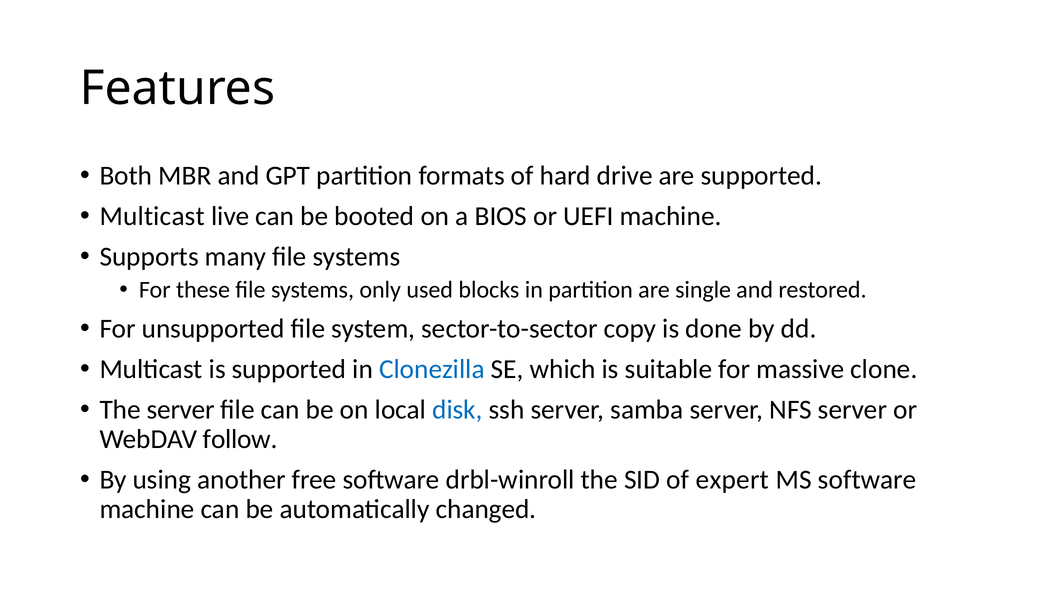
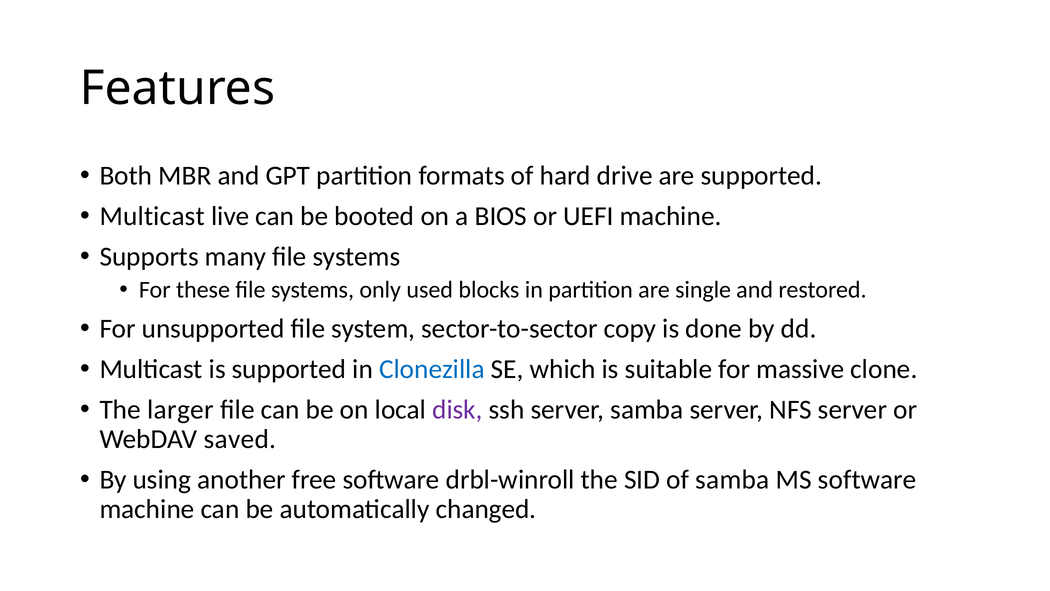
The server: server -> larger (180, 410)
disk colour: blue -> purple (457, 410)
follow: follow -> saved (240, 439)
of expert: expert -> samba (732, 480)
